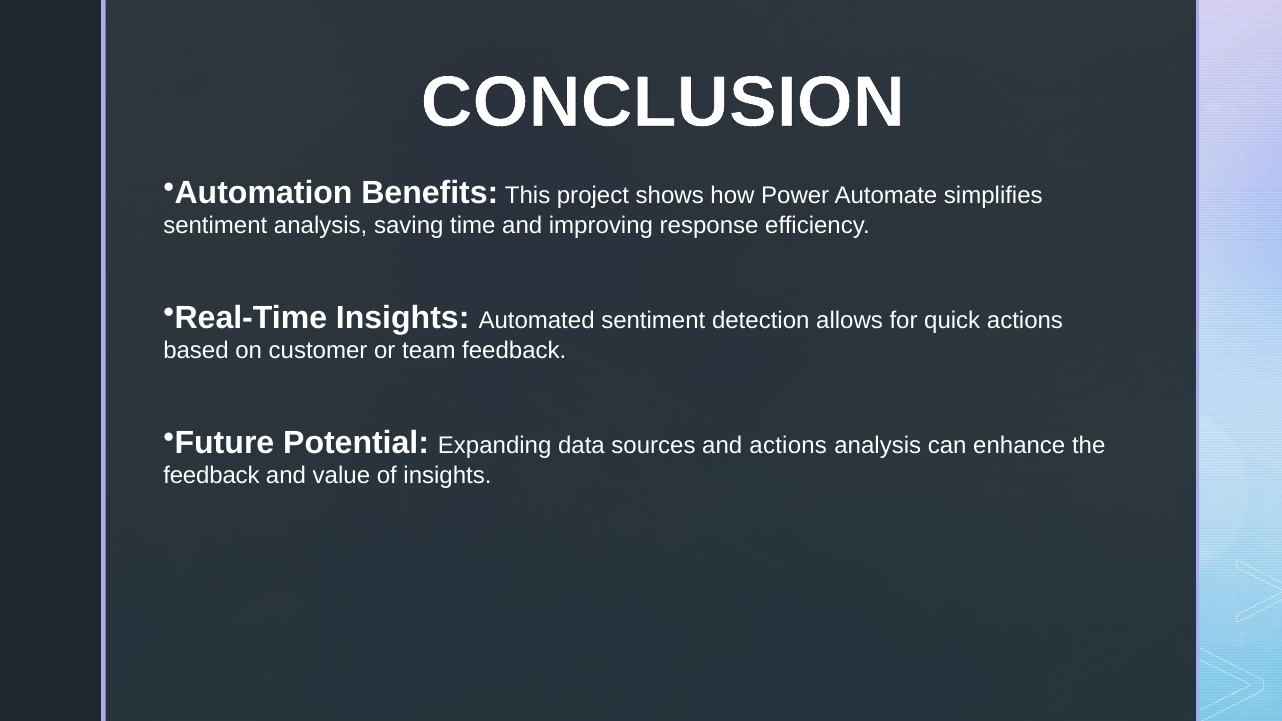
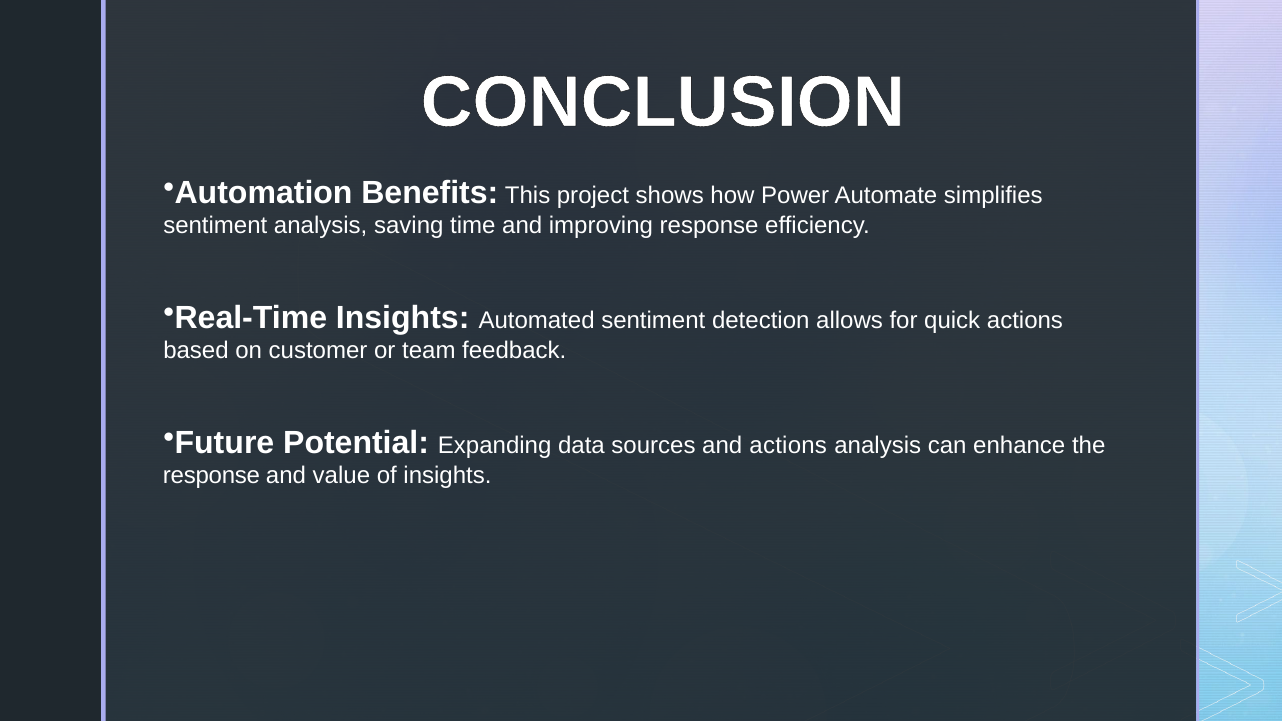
feedback: feedback -> response (211, 476)
